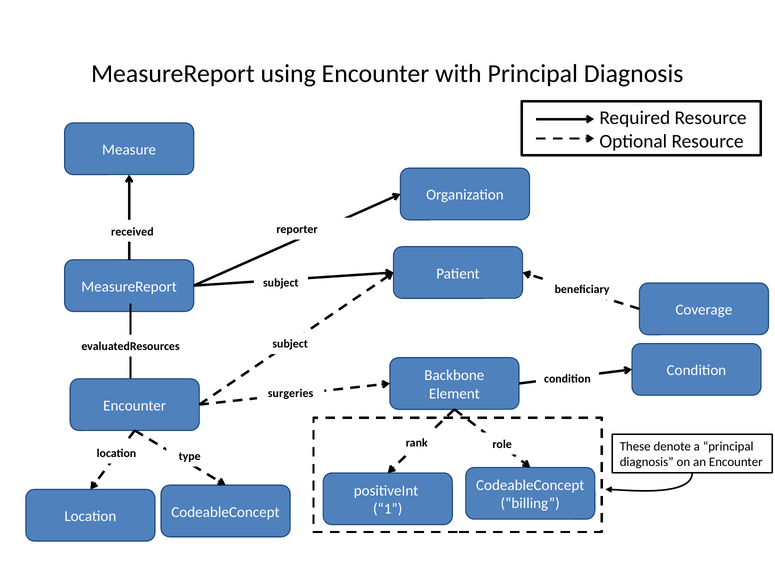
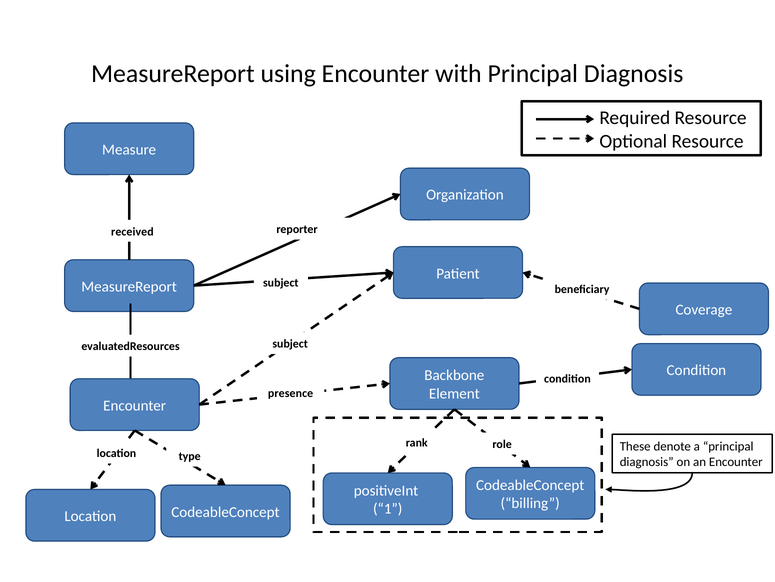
surgeries: surgeries -> presence (291, 393)
